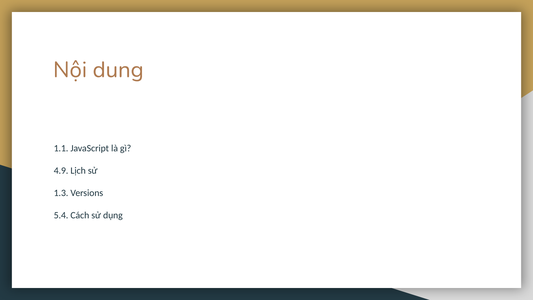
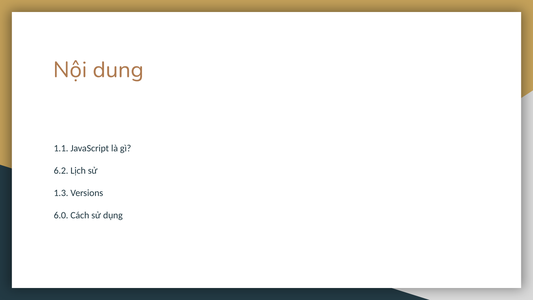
4.9: 4.9 -> 6.2 (61, 171)
5.4: 5.4 -> 6.0 (61, 215)
